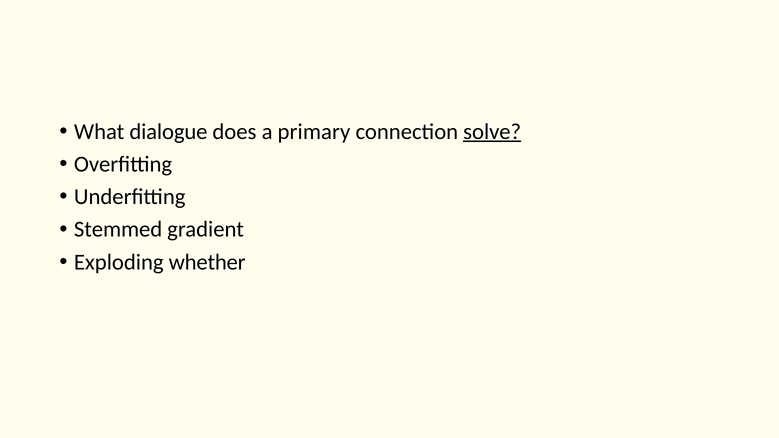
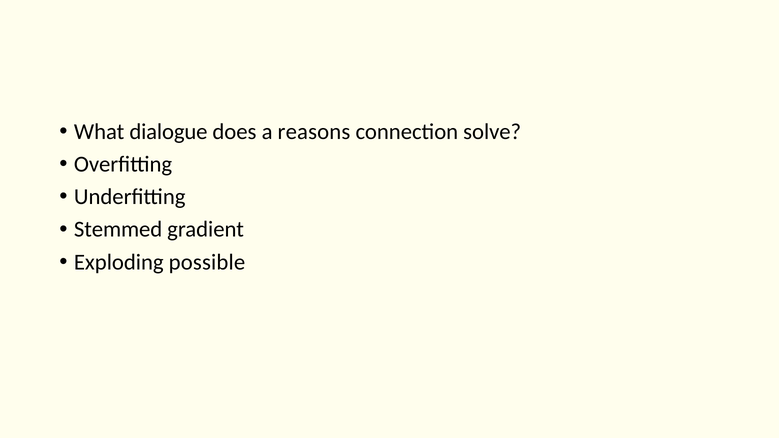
primary: primary -> reasons (314, 132)
solve underline: present -> none (492, 132)
whether: whether -> possible (207, 262)
